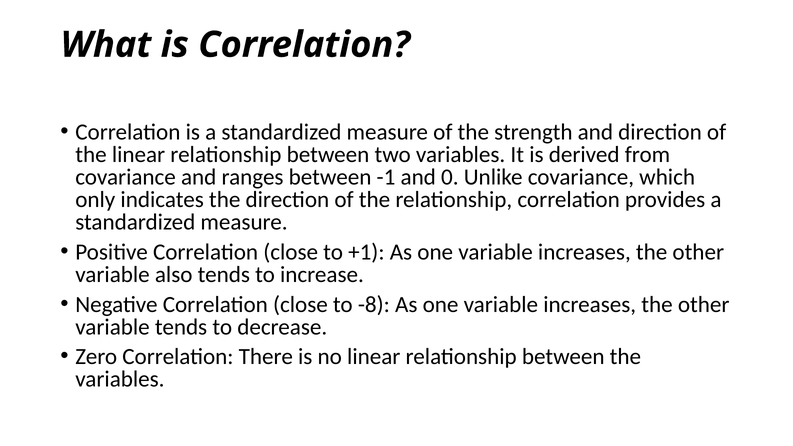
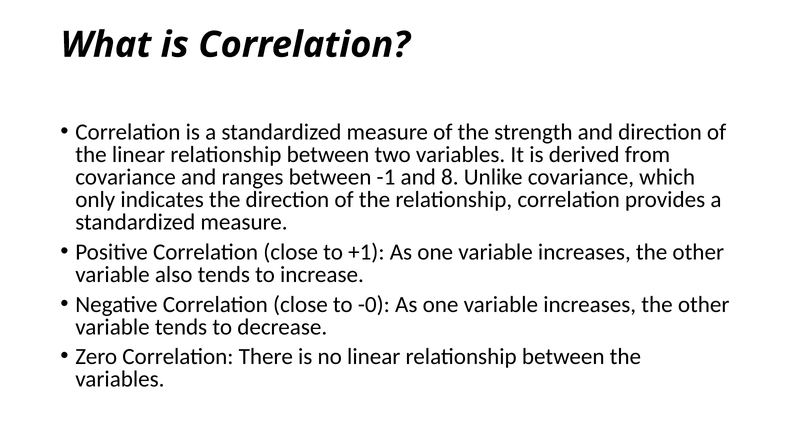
0: 0 -> 8 (450, 177)
-8: -8 -> -0 (374, 304)
